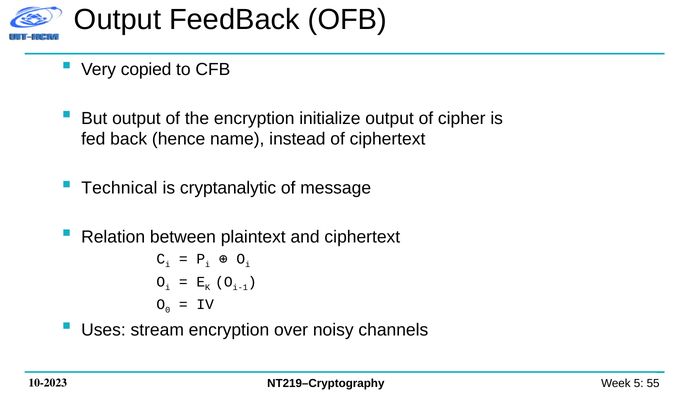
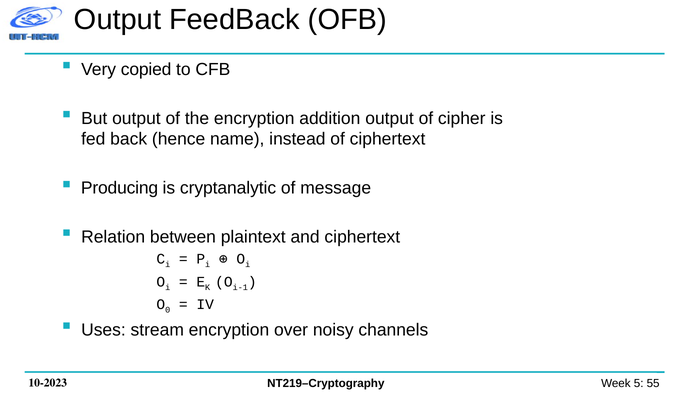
initialize: initialize -> addition (330, 118)
Technical: Technical -> Producing (120, 188)
